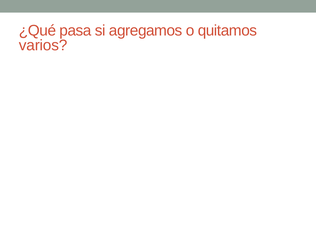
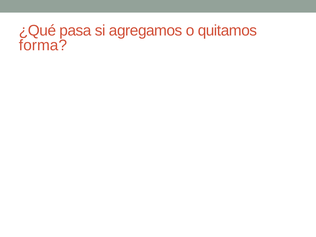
varios: varios -> forma (43, 45)
